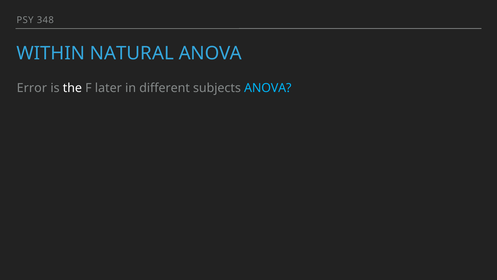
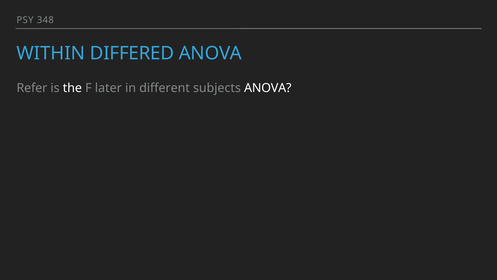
NATURAL: NATURAL -> DIFFERED (132, 53)
Error: Error -> Refer (32, 88)
ANOVA colour: light blue -> white (268, 88)
